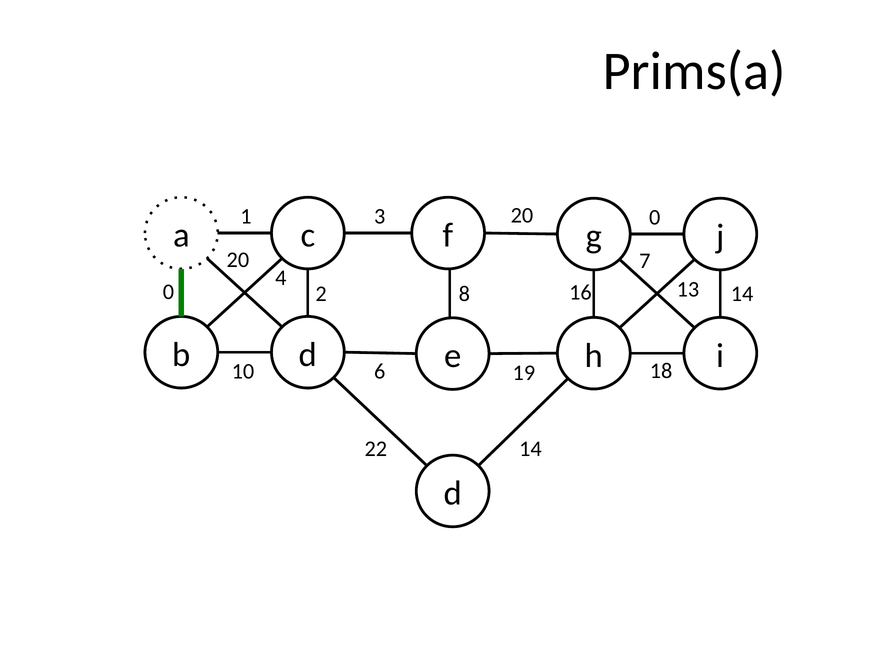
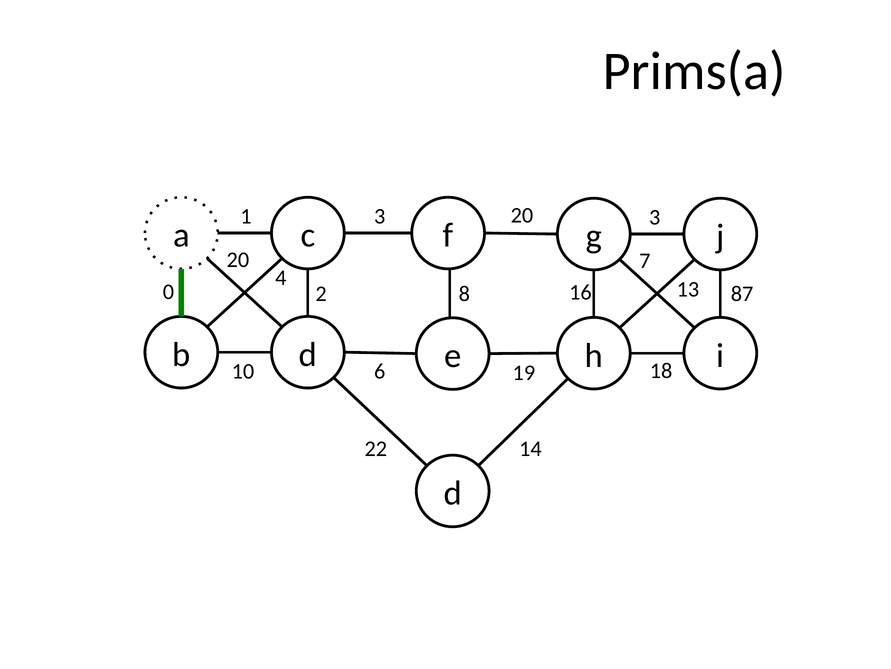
20 0: 0 -> 3 (655, 217)
16 14: 14 -> 87 (742, 293)
